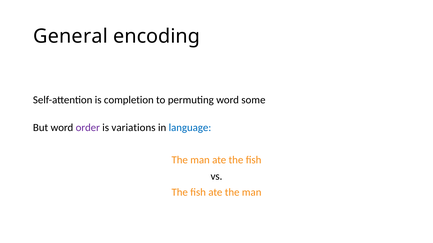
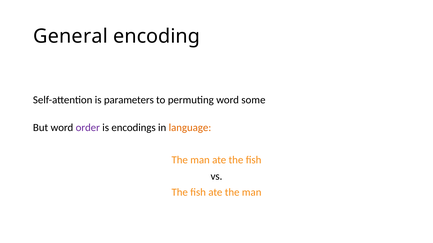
completion: completion -> parameters (129, 100)
variations: variations -> encodings (134, 128)
language colour: blue -> orange (190, 128)
